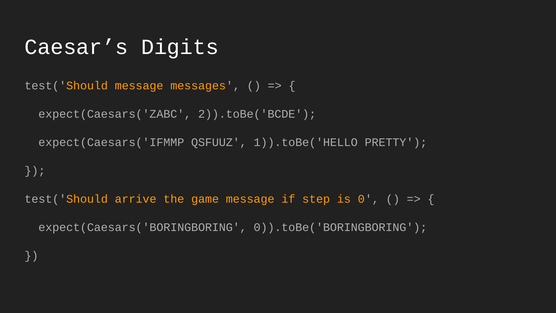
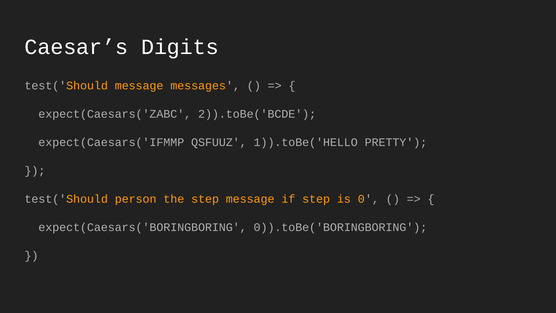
arrive: arrive -> person (136, 199)
the game: game -> step (205, 199)
